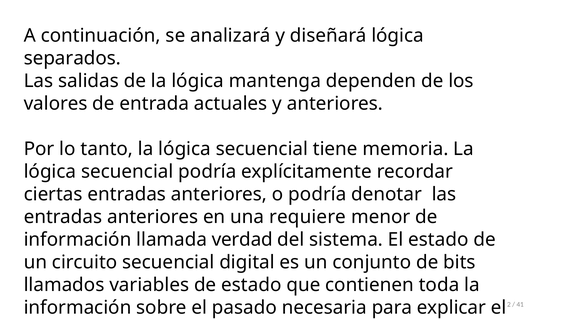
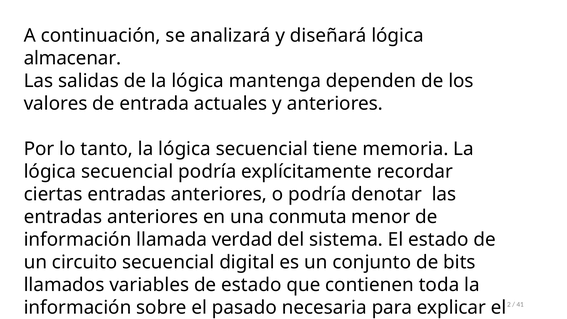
separados: separados -> almacenar (72, 58)
requiere: requiere -> conmuta (308, 217)
